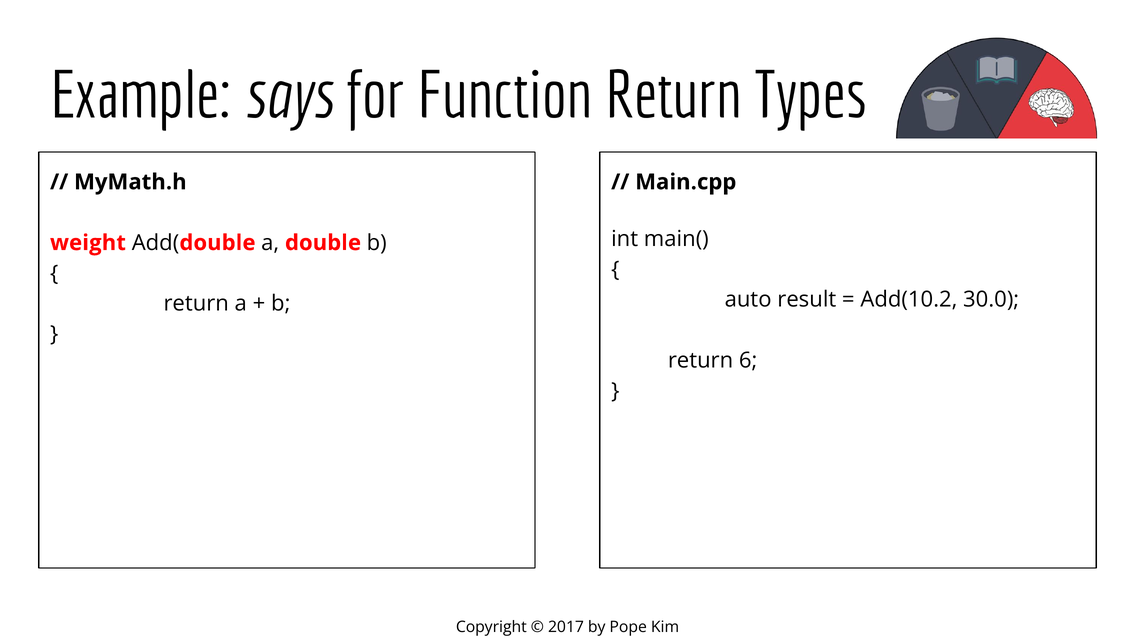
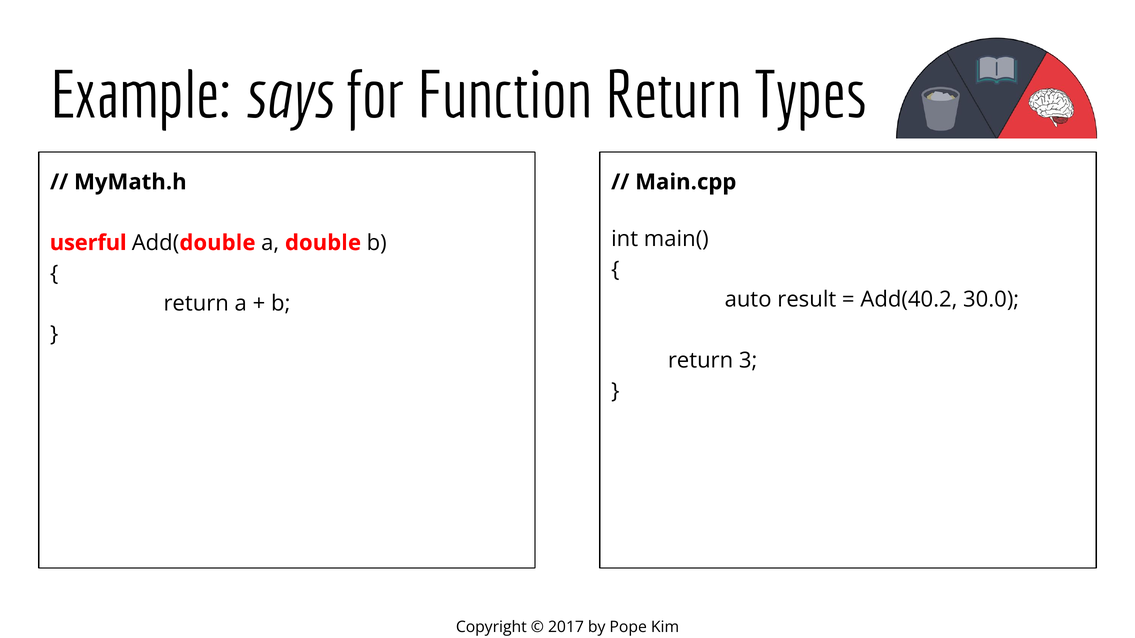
weight: weight -> userful (88, 243)
Add(10.2: Add(10.2 -> Add(40.2 (909, 300)
6: 6 -> 3 (748, 361)
